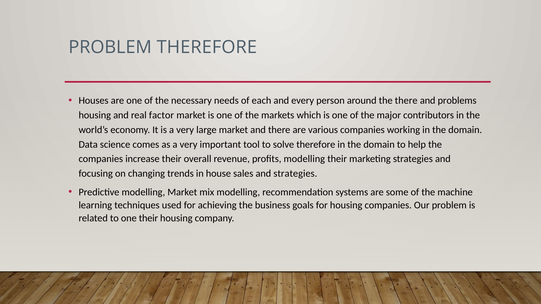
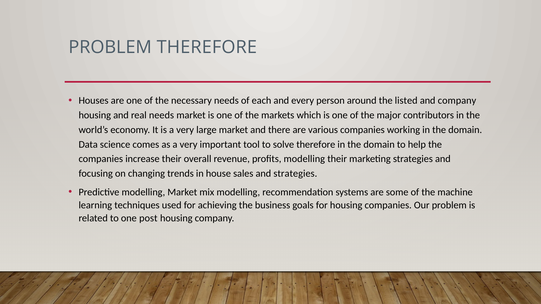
the there: there -> listed (406, 101)
and problems: problems -> company (457, 101)
real factor: factor -> needs (161, 115)
one their: their -> post (148, 218)
